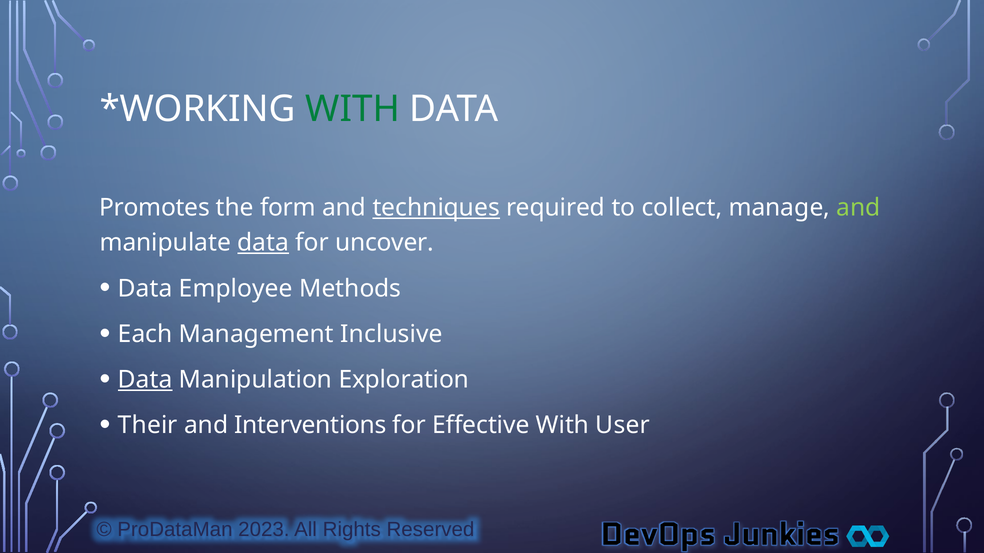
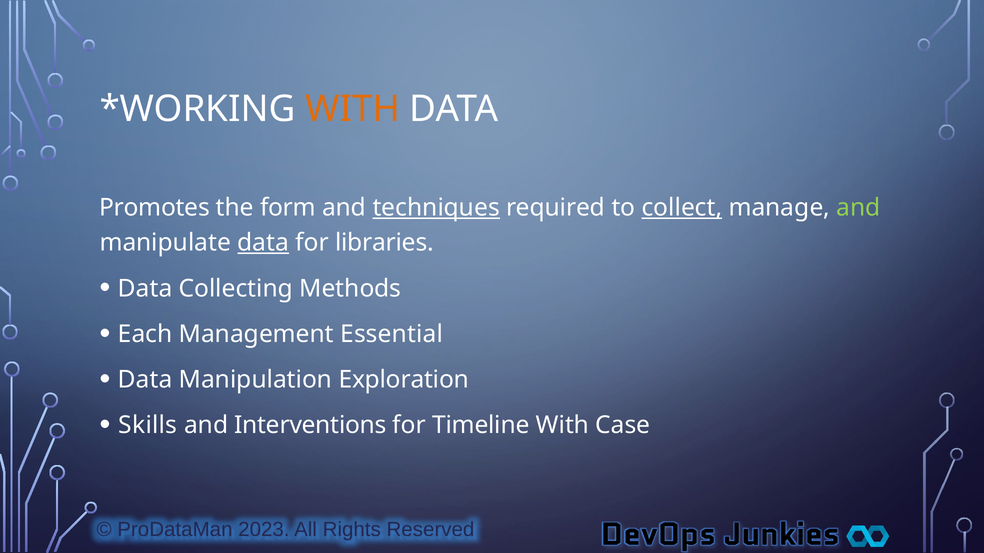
WITH colour: green -> orange (353, 109)
collect underline: none -> present (682, 208)
uncover: uncover -> libraries (384, 243)
Employee: Employee -> Collecting (236, 289)
Inclusive: Inclusive -> Essential (392, 334)
Data underline: present -> none (145, 380)
Their: Their -> Skills (148, 426)
Effective: Effective -> Timeline (481, 426)
User: User -> Case (623, 426)
